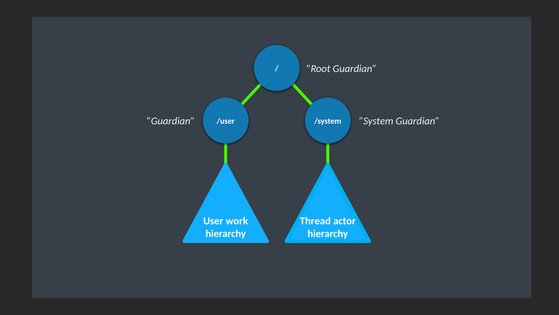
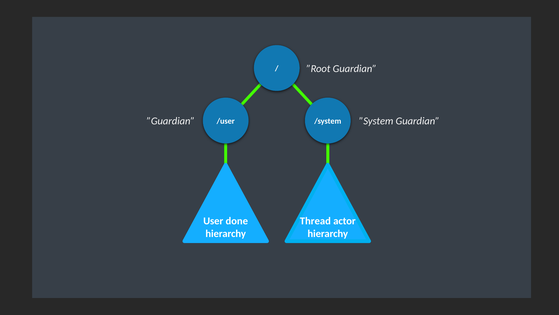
work: work -> done (237, 221)
